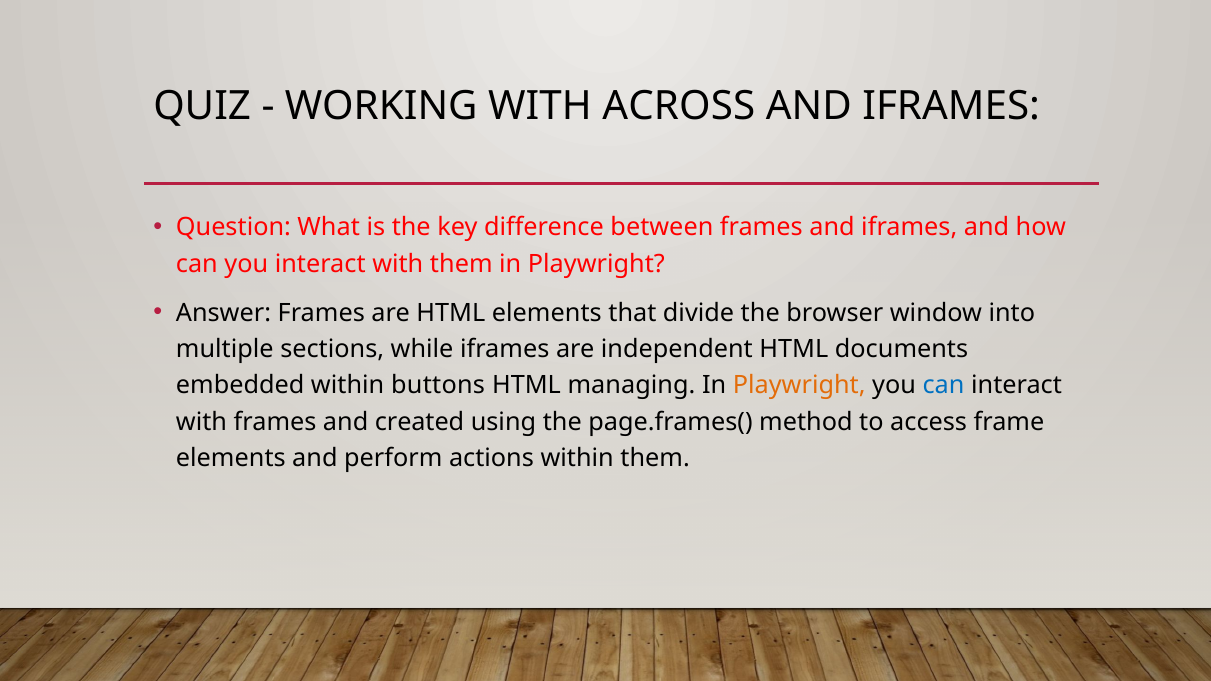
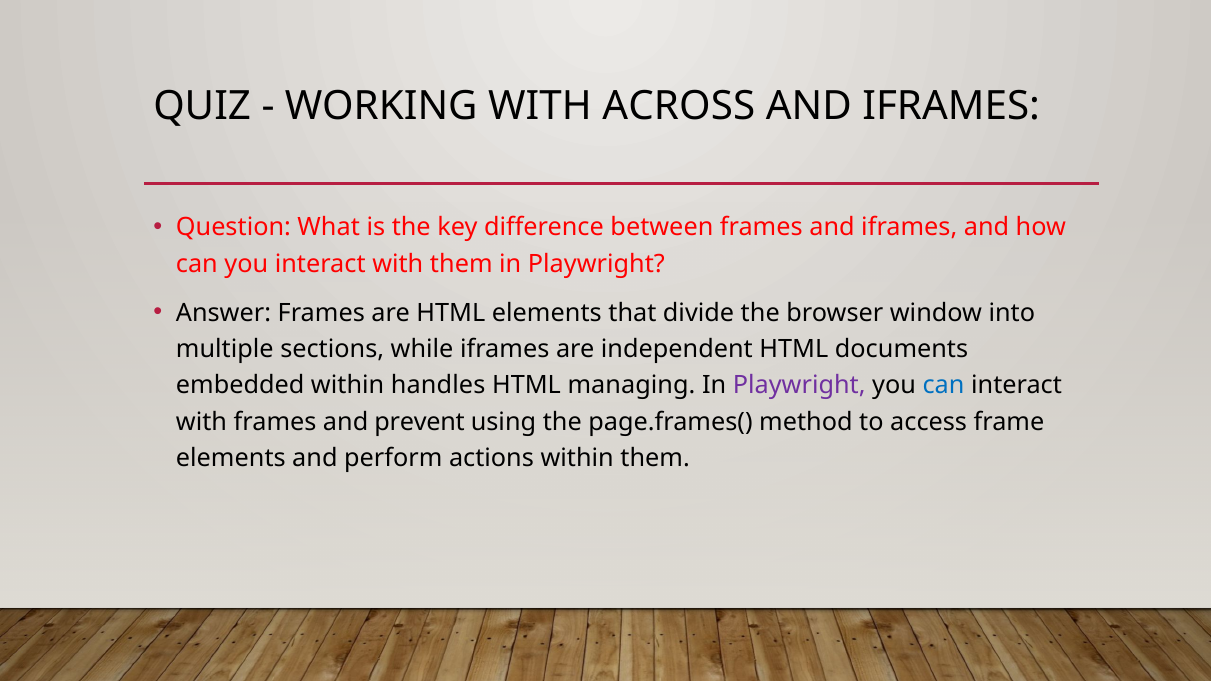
buttons: buttons -> handles (438, 386)
Playwright colour: orange -> purple (799, 386)
created: created -> prevent (420, 422)
